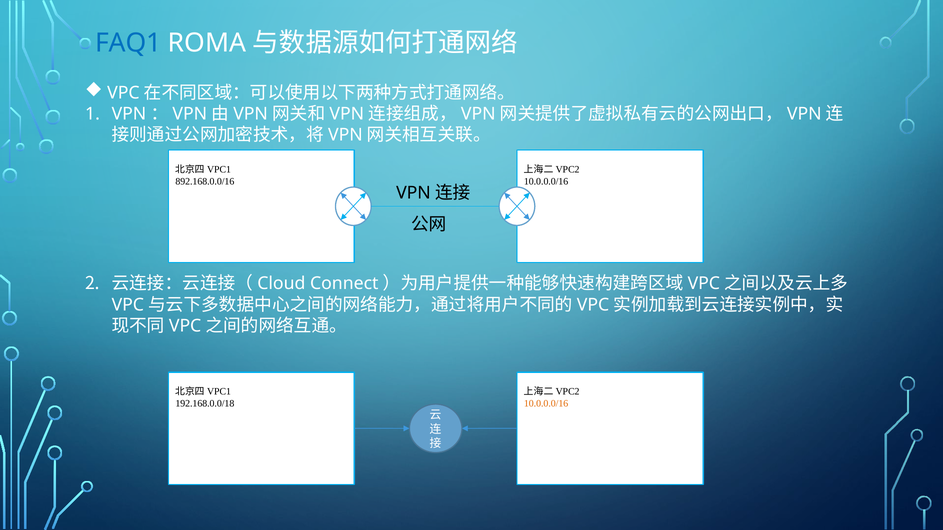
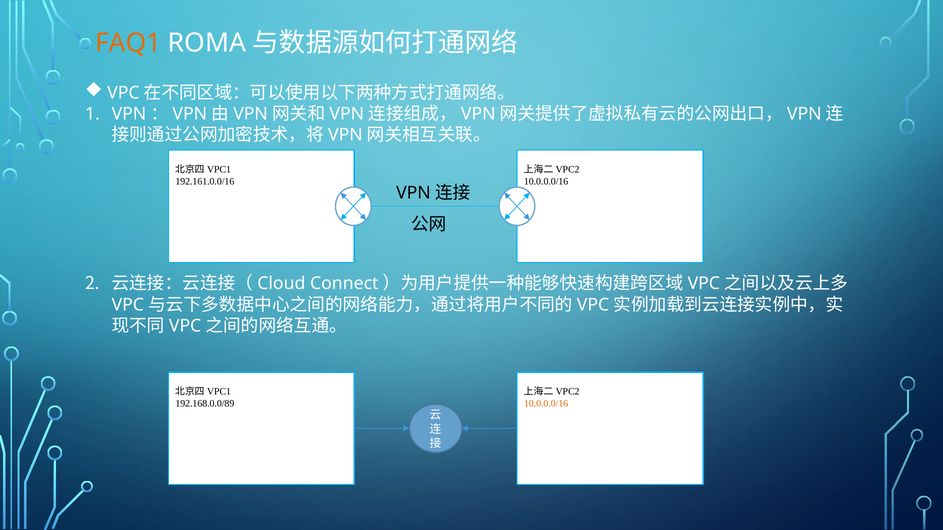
FAQ1 colour: blue -> orange (128, 43)
892.168.0.0/16: 892.168.0.0/16 -> 192.161.0.0/16 (205, 181)
192.168.0.0/18: 192.168.0.0/18 -> 192.168.0.0/89 (205, 404)
